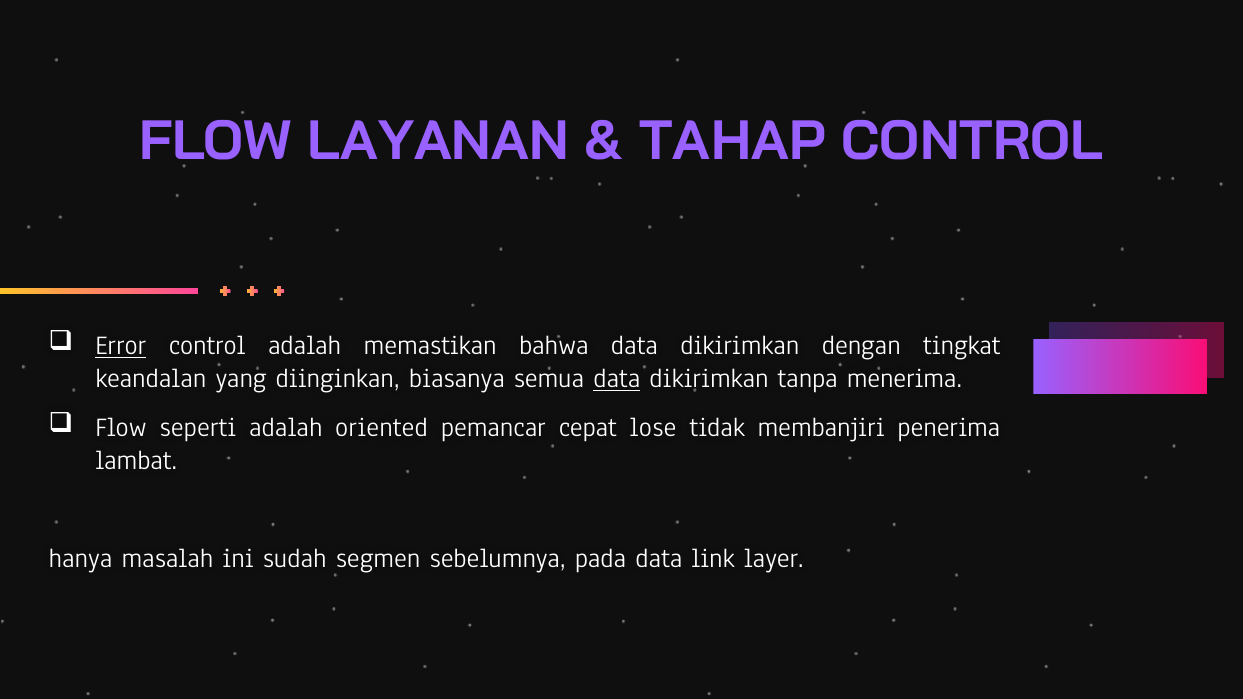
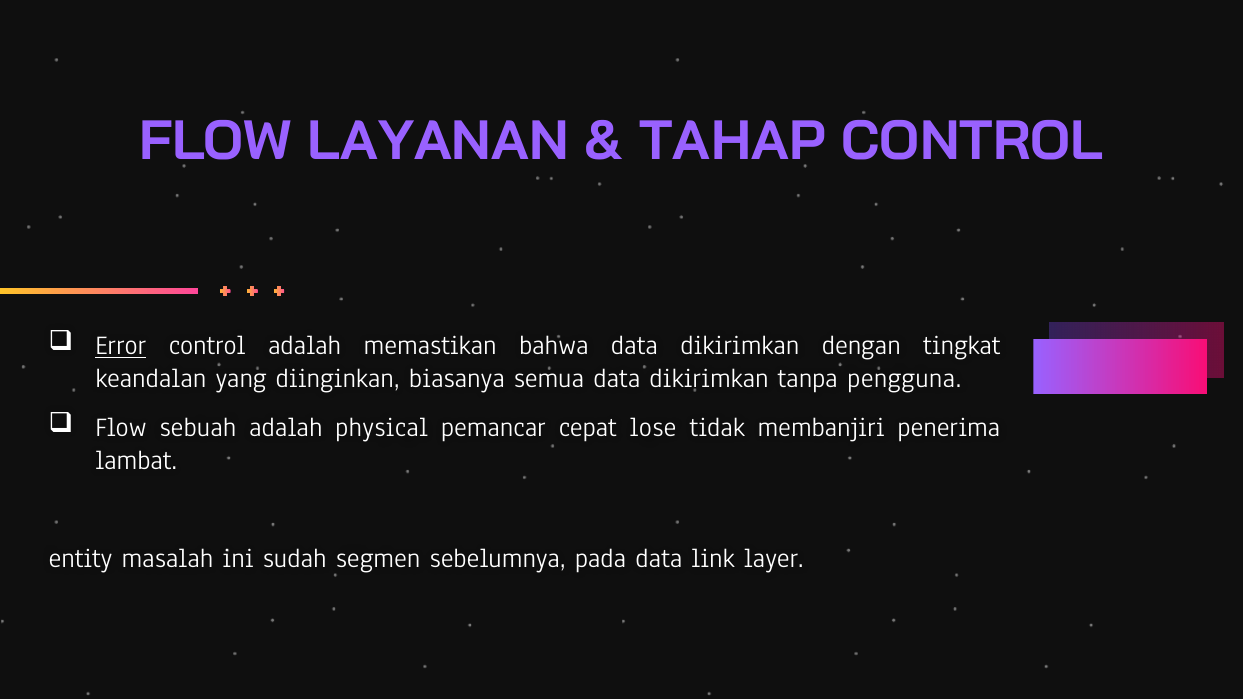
data underline: present -> none (617, 379)
menerima: menerima -> pengguna (904, 379)
seperti: seperti -> sebuah (198, 428)
oriented: oriented -> physical (382, 428)
hanya: hanya -> entity (81, 559)
